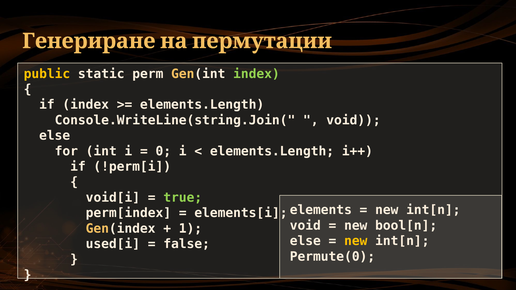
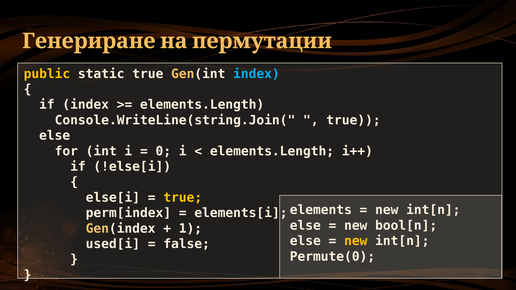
static perm: perm -> true (148, 74)
index colour: light green -> light blue (256, 74)
void: void -> true (353, 120)
!perm[i: !perm[i -> !else[i (132, 167)
void[i: void[i -> else[i (113, 198)
true colour: light green -> yellow (183, 198)
void: void -> else (305, 226)
